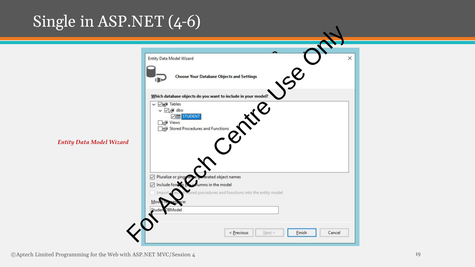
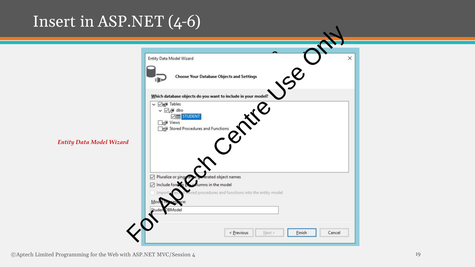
Single: Single -> Insert (54, 22)
